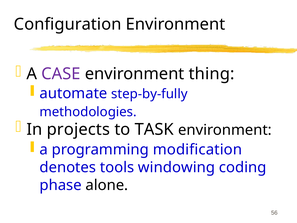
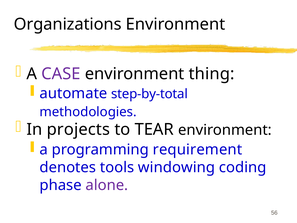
Configuration: Configuration -> Organizations (68, 24)
step-by-fully: step-by-fully -> step-by-total (149, 94)
TASK: TASK -> TEAR (154, 129)
modification: modification -> requirement (197, 149)
alone colour: black -> purple (107, 185)
